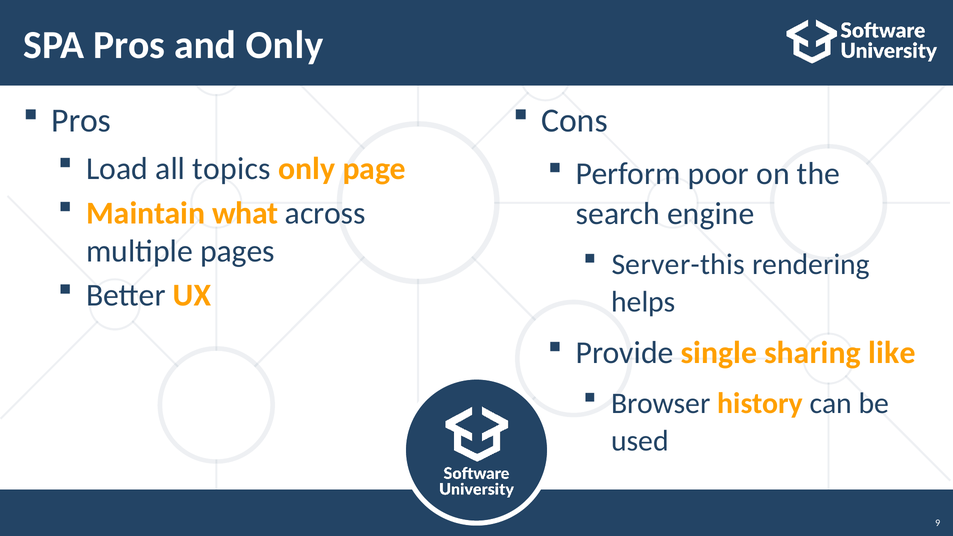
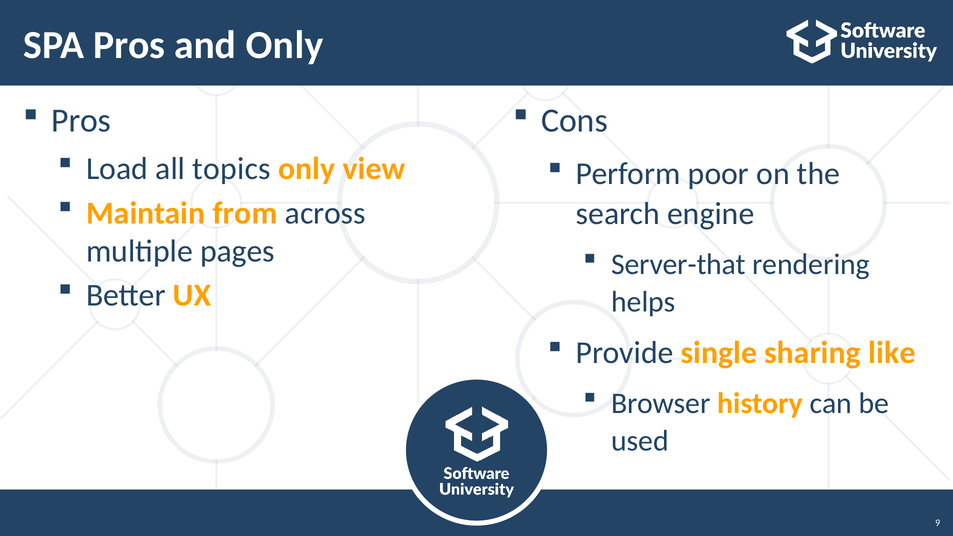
page: page -> view (374, 169)
what: what -> from (245, 213)
Server-this: Server-this -> Server-that (679, 264)
